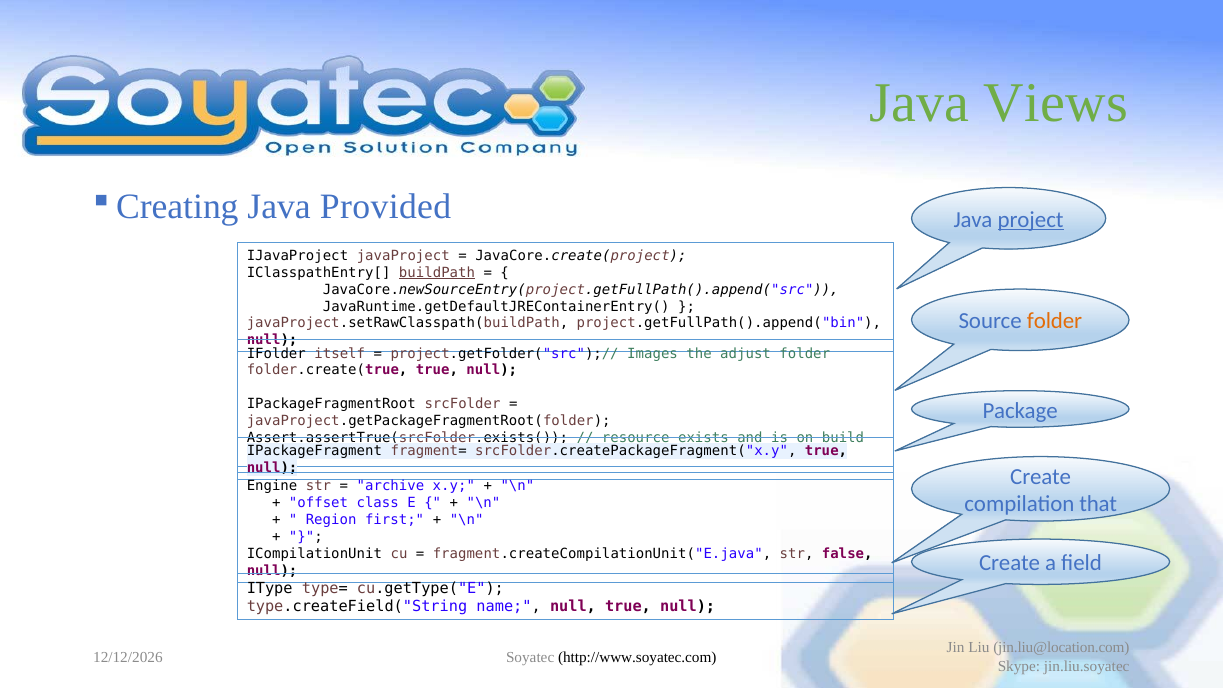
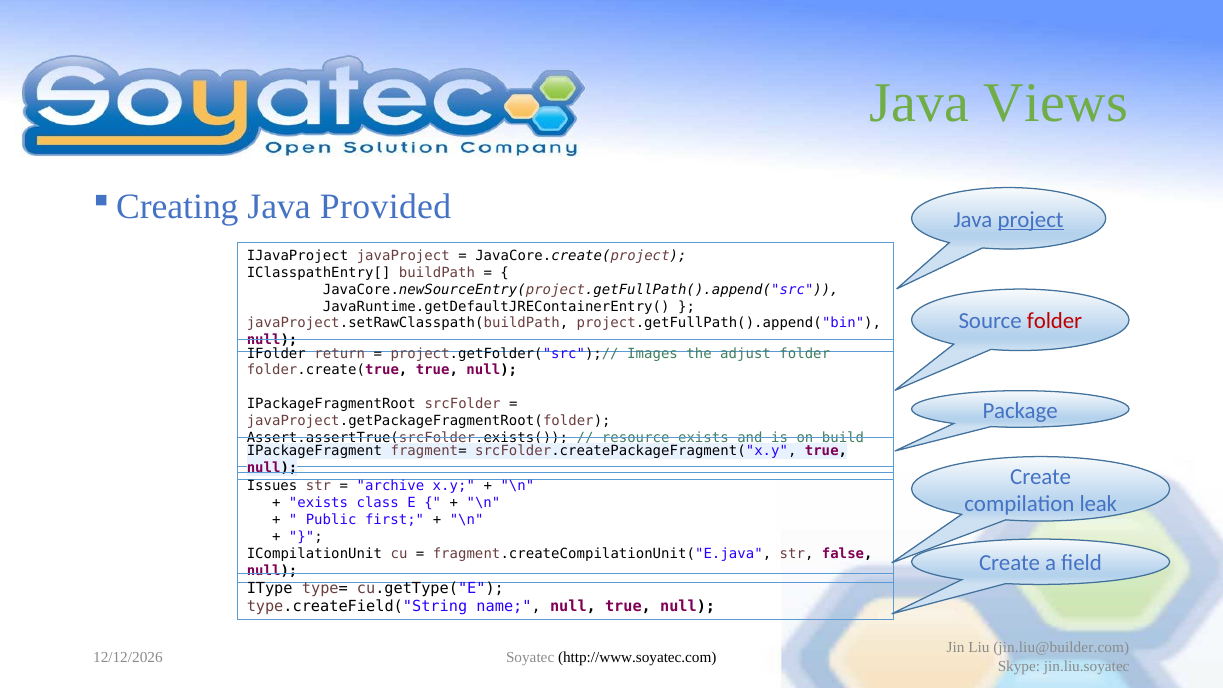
buildPath underline: present -> none (437, 273)
folder colour: orange -> red (1055, 321)
itself: itself -> return (340, 353)
Engine: Engine -> Issues (272, 486)
that: that -> leak (1098, 504)
offset: offset -> exists (319, 503)
Region: Region -> Public (331, 520)
jin.liu@location.com: jin.liu@location.com -> jin.liu@builder.com (1061, 648)
